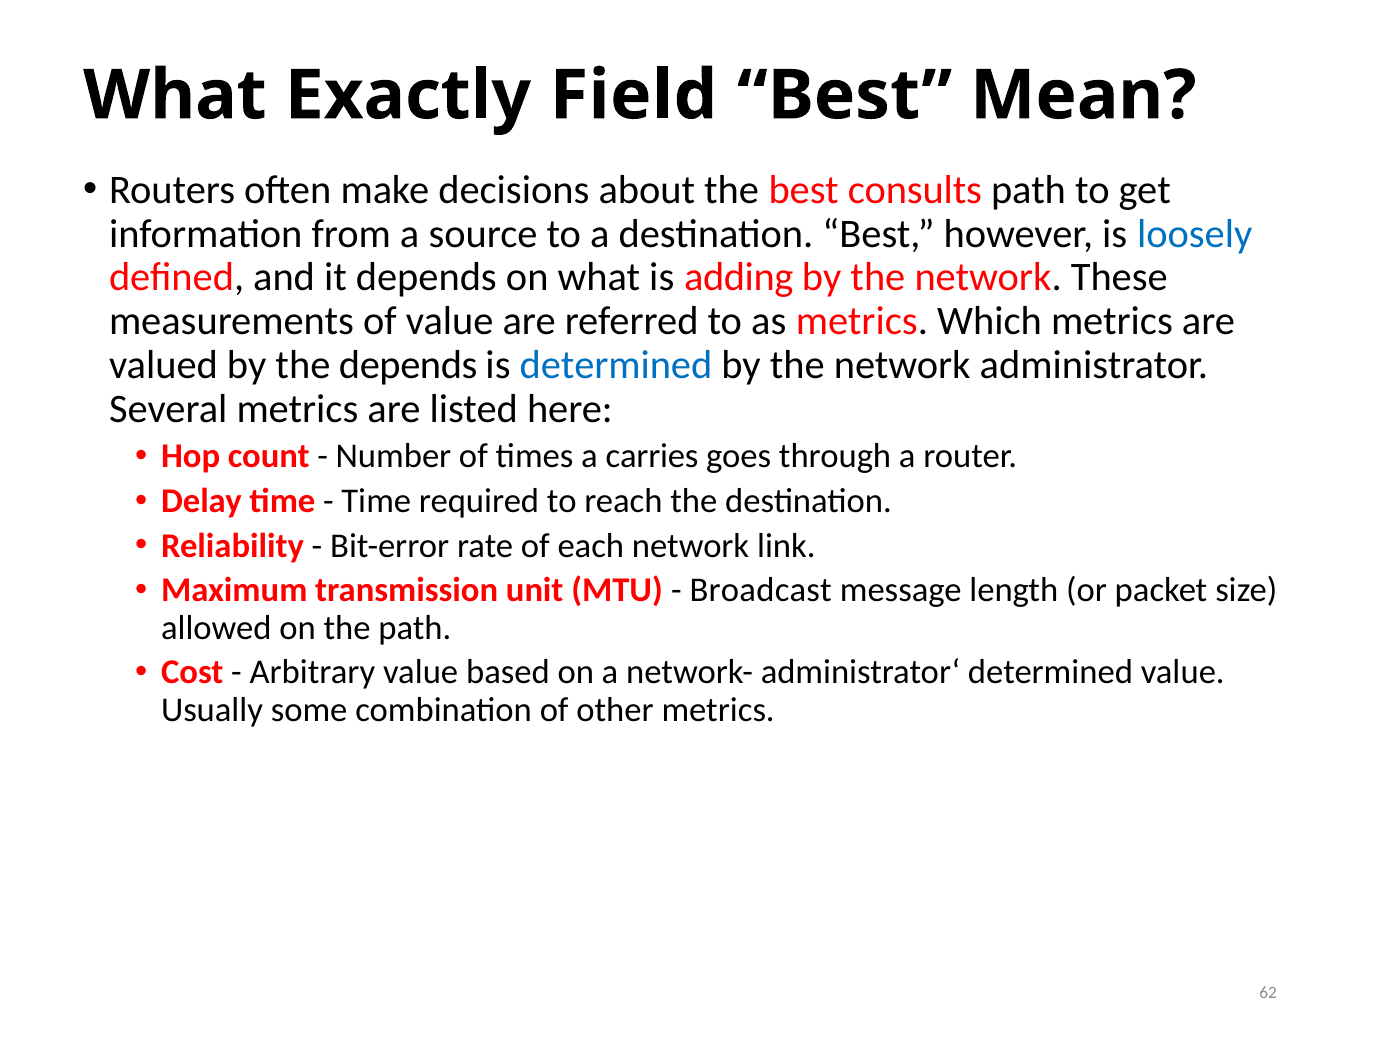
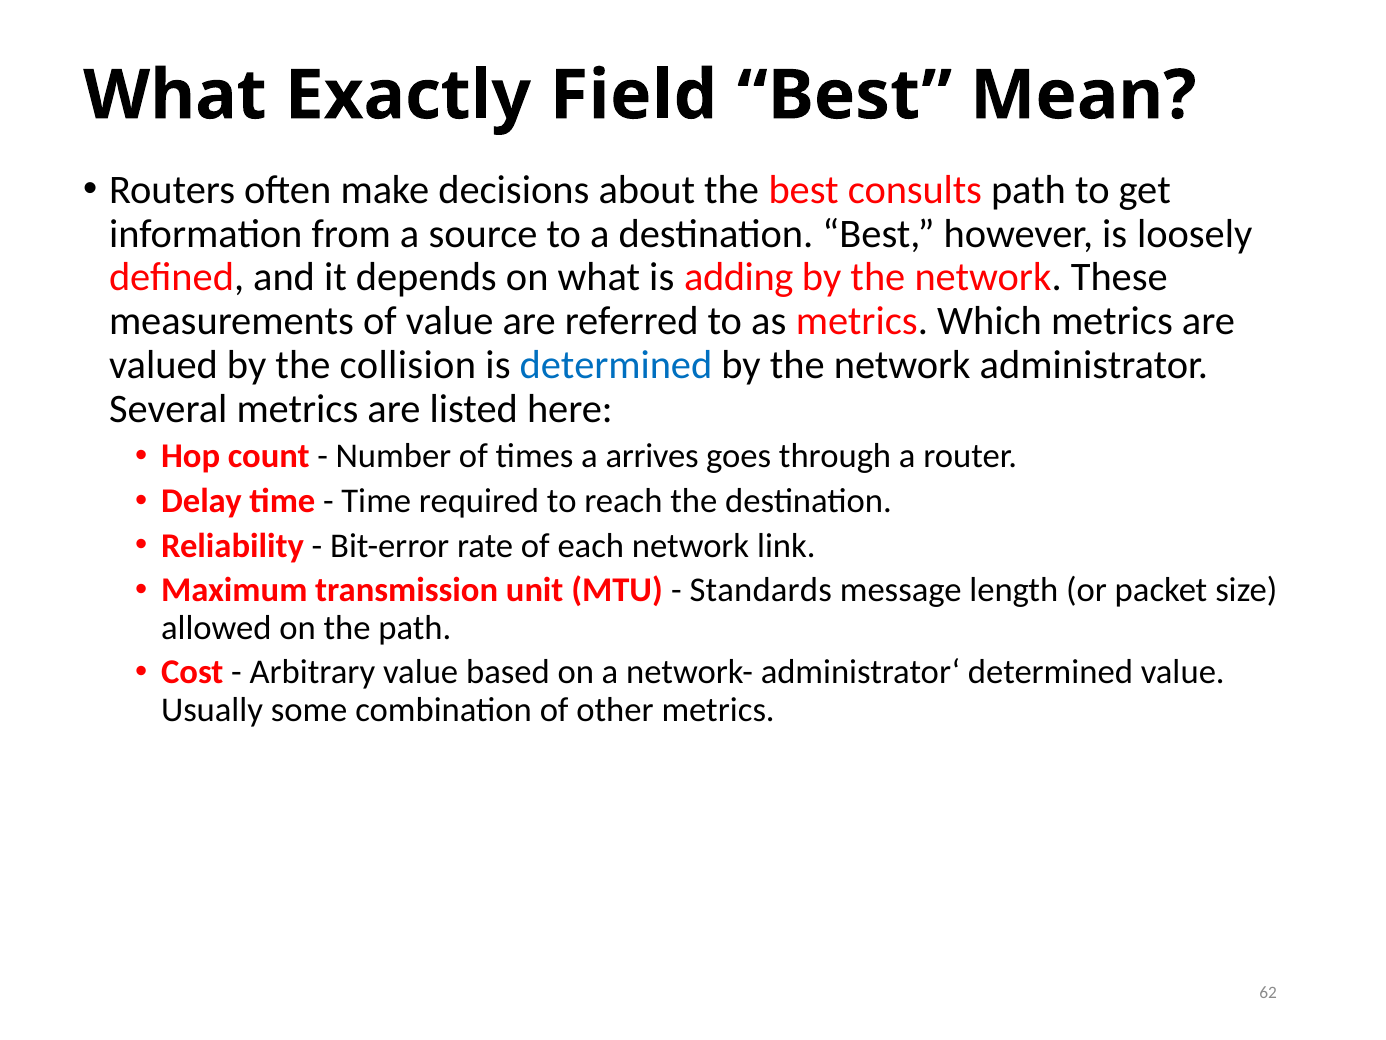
loosely colour: blue -> black (1195, 234)
the depends: depends -> collision (408, 365)
carries: carries -> arrives (652, 456)
Broadcast: Broadcast -> Standards (761, 590)
